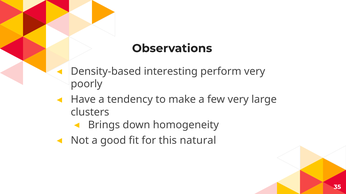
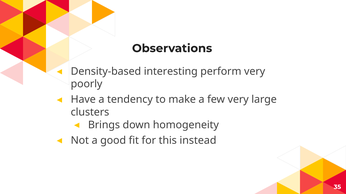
natural: natural -> instead (198, 141)
